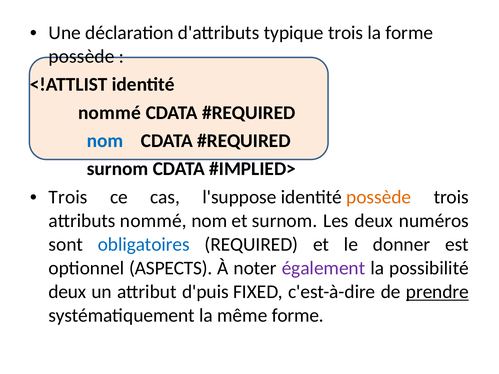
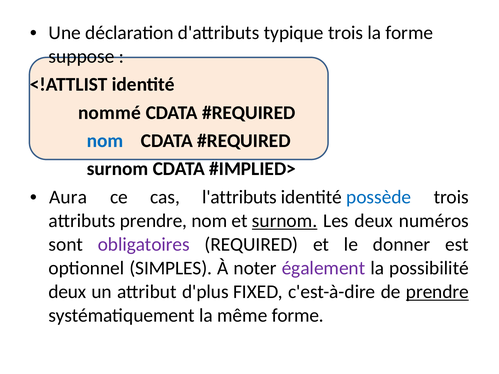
possède: possède -> suppose (82, 56)
Trois: Trois -> Aura (68, 197)
l'suppose: l'suppose -> l'attributs (240, 197)
possède colour: orange -> blue (379, 197)
attributs nommé: nommé -> prendre (154, 221)
surnom underline: none -> present (285, 221)
obligatoires colour: blue -> purple (144, 245)
ASPECTS: ASPECTS -> SIMPLES (171, 268)
d'puis: d'puis -> d'plus (205, 292)
